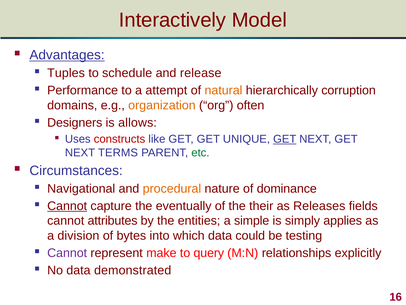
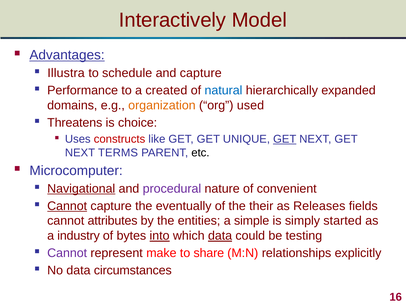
Tuples: Tuples -> Illustra (66, 73)
and release: release -> capture (201, 73)
attempt: attempt -> created (166, 90)
natural colour: orange -> blue (223, 90)
corruption: corruption -> expanded (349, 90)
often: often -> used (251, 105)
Designers: Designers -> Threatens (75, 123)
allows: allows -> choice (138, 123)
etc colour: green -> black (200, 153)
Circumstances: Circumstances -> Microcomputer (76, 170)
Navigational underline: none -> present (81, 188)
procedural colour: orange -> purple (172, 188)
dominance: dominance -> convenient (287, 188)
applies: applies -> started (343, 221)
division: division -> industry (79, 235)
into underline: none -> present (160, 235)
data underline: none -> present (220, 235)
query: query -> share (209, 253)
demonstrated: demonstrated -> circumstances (133, 270)
